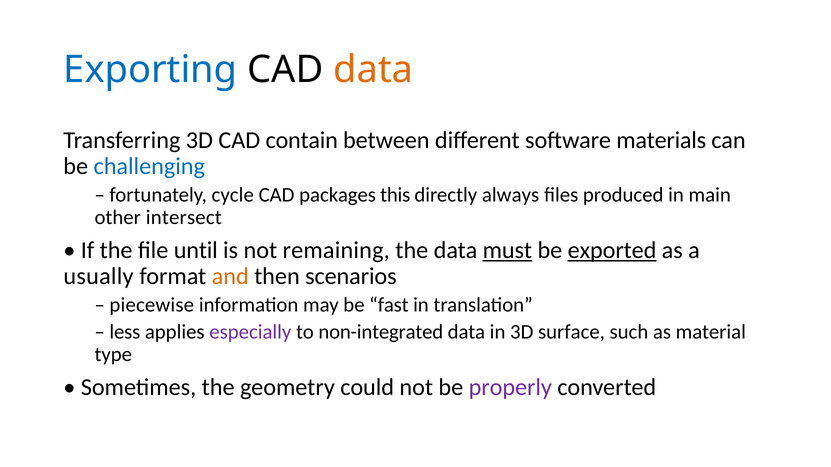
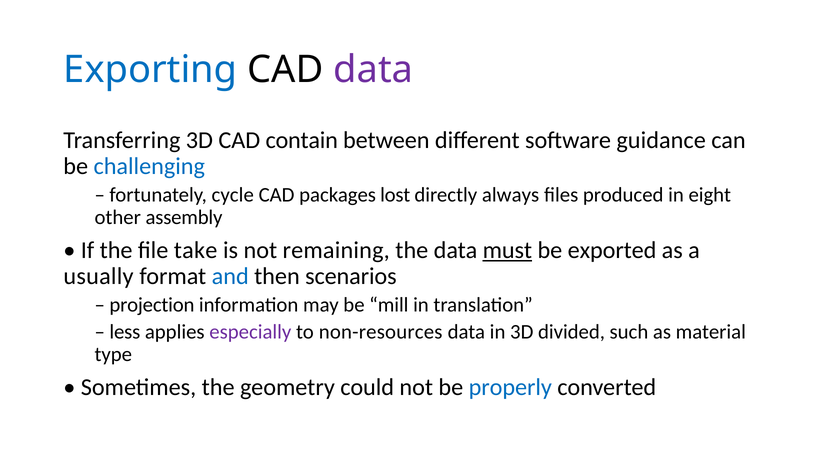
data colour: orange -> purple (373, 70)
materials: materials -> guidance (661, 140)
this: this -> lost (395, 195)
main: main -> eight (710, 195)
intersect: intersect -> assembly (184, 218)
until: until -> take (196, 251)
exported underline: present -> none (612, 251)
and colour: orange -> blue (230, 277)
piecewise: piecewise -> projection (152, 305)
fast: fast -> mill (389, 305)
non-integrated: non-integrated -> non-resources (381, 332)
surface: surface -> divided (572, 332)
properly colour: purple -> blue (510, 387)
